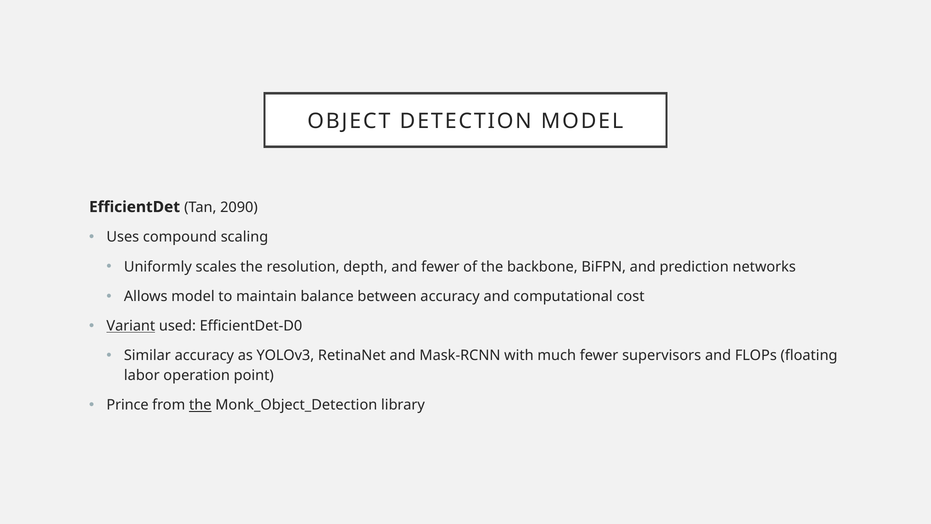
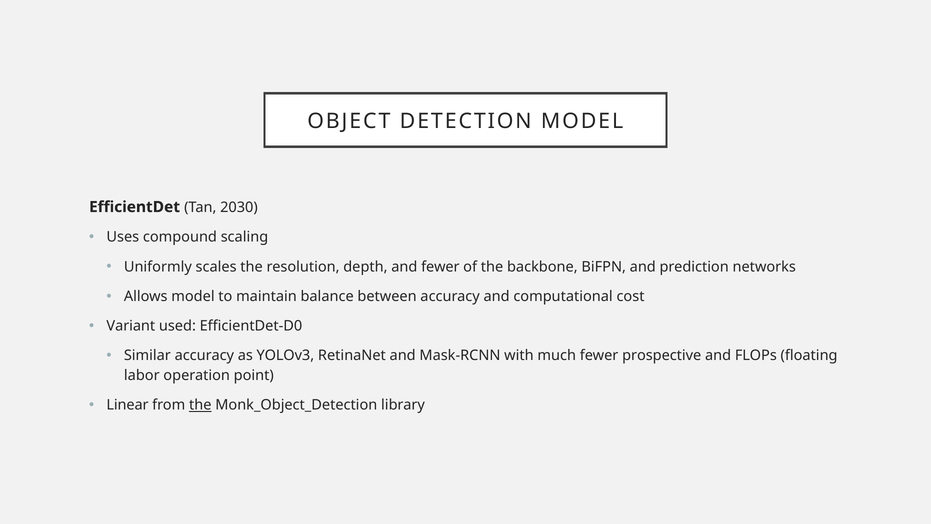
2090: 2090 -> 2030 (239, 207)
Variant underline: present -> none (131, 326)
supervisors: supervisors -> prospective (662, 355)
Prince: Prince -> Linear (128, 405)
